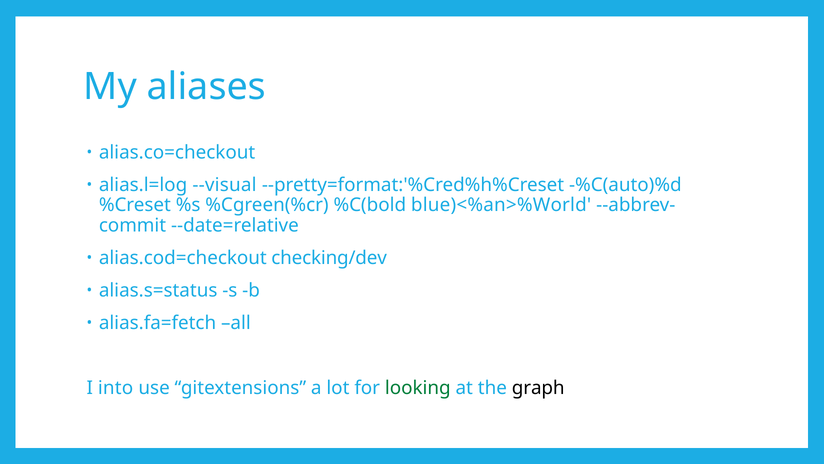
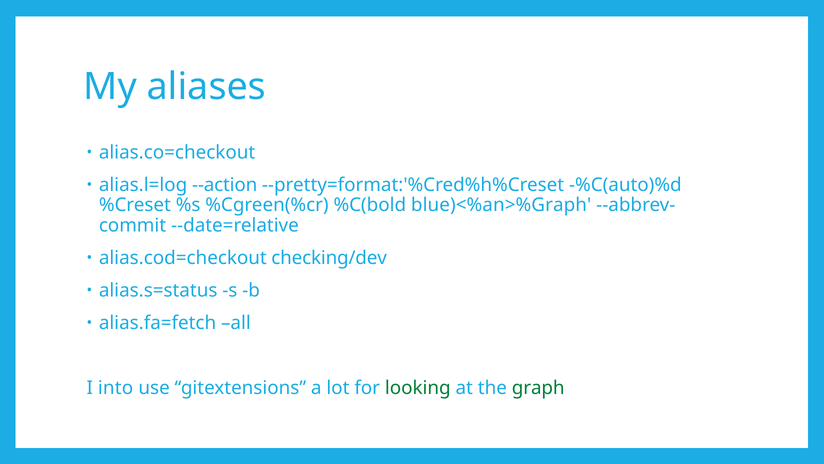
--visual: --visual -> --action (225, 185)
blue)<%an>%World: blue)<%an>%World -> blue)<%an>%Graph (501, 205)
graph colour: black -> green (538, 387)
